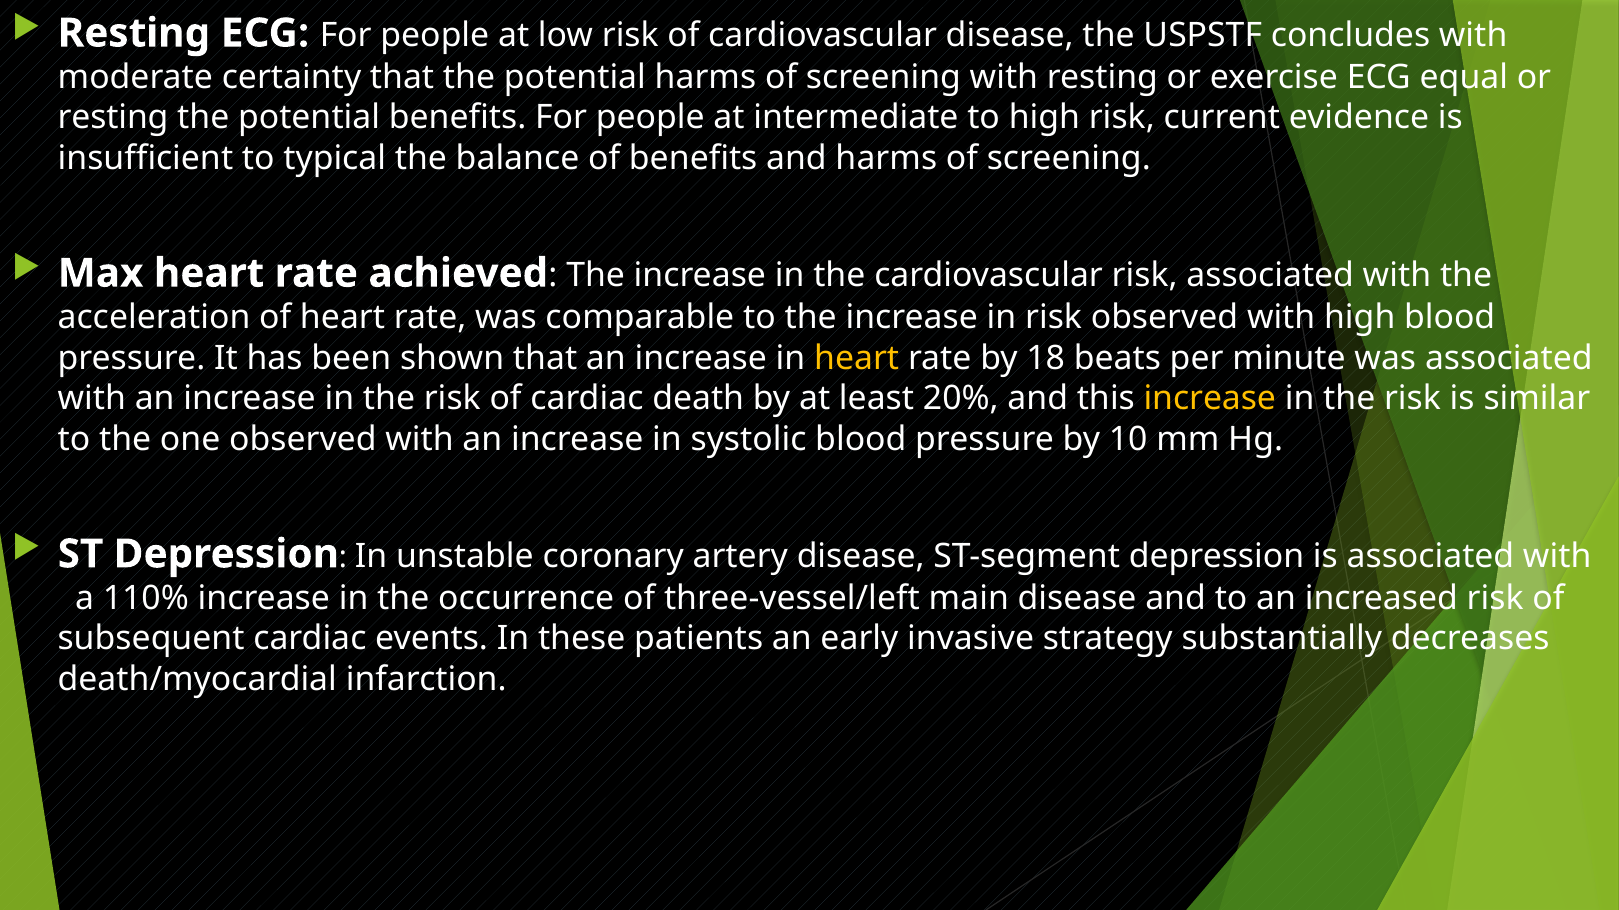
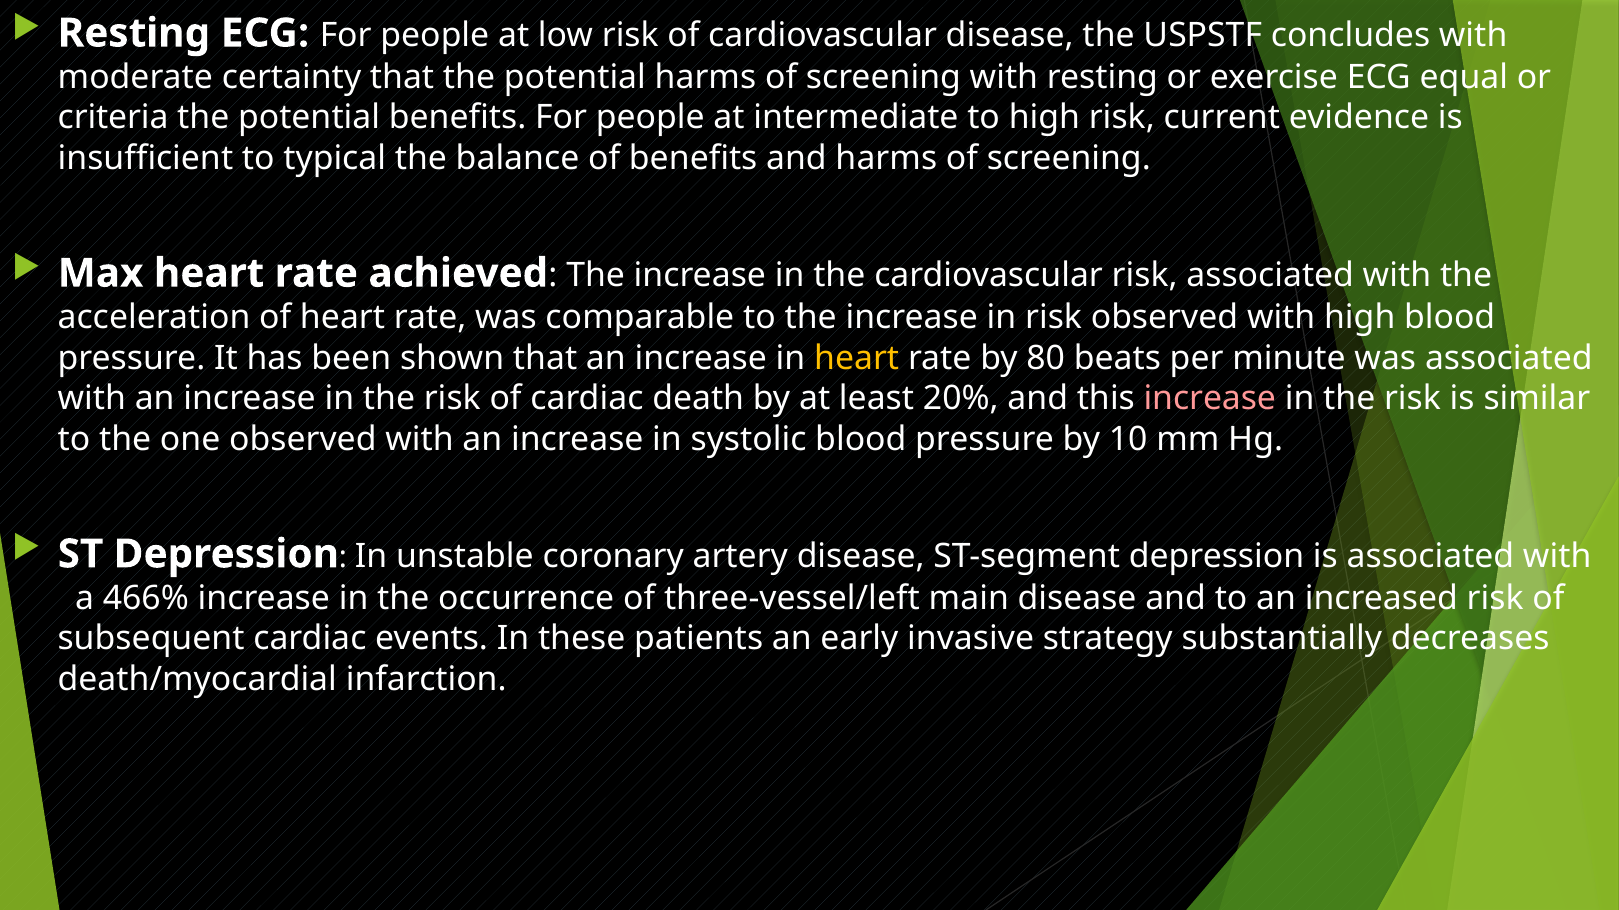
resting: resting -> criteria (113, 118)
18: 18 -> 80 (1046, 358)
increase colour: yellow -> pink (1210, 399)
110%: 110% -> 466% (146, 599)
